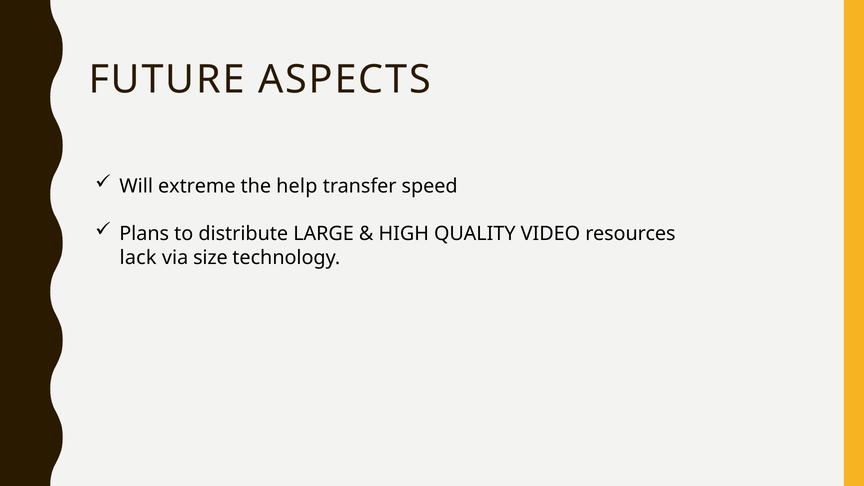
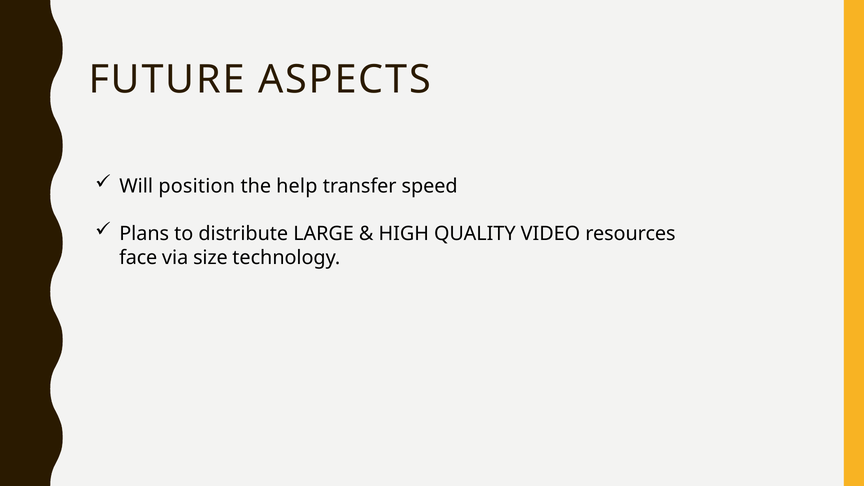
extreme: extreme -> position (197, 186)
lack: lack -> face (138, 258)
